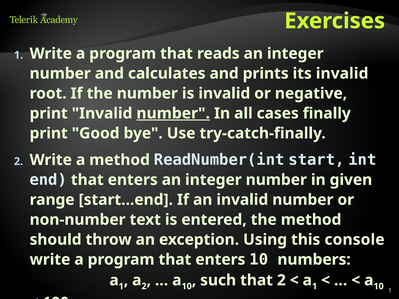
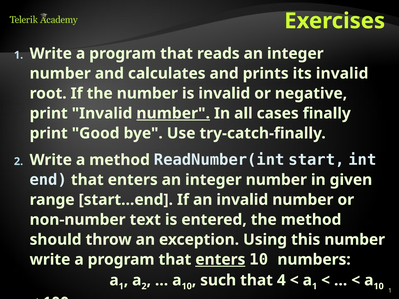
this console: console -> number (355, 240)
enters underline: none -> present (220, 260)
that 2: 2 -> 4 (281, 280)
